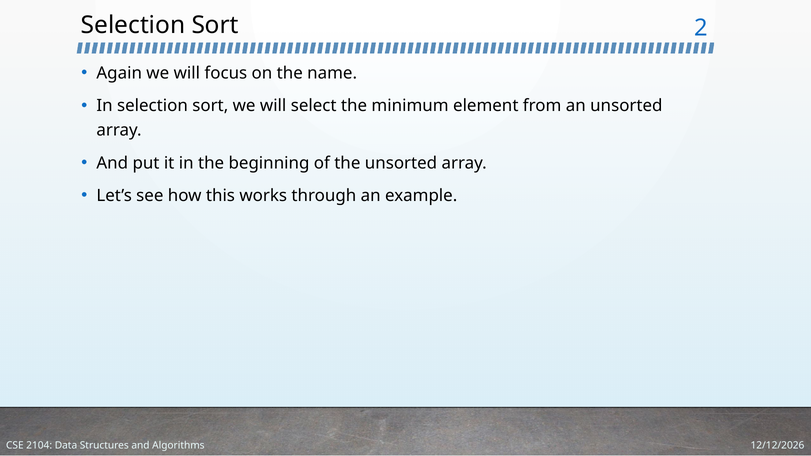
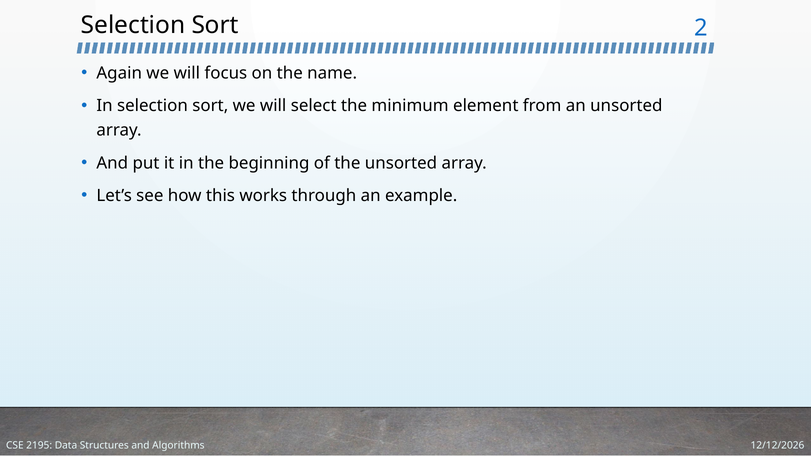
2104: 2104 -> 2195 (39, 446)
